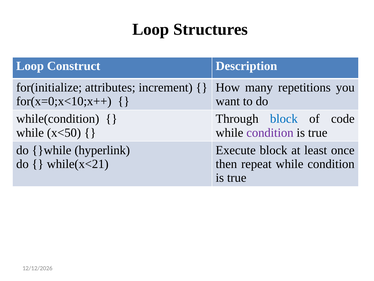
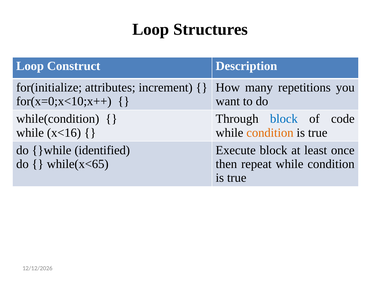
x<50: x<50 -> x<16 (64, 132)
condition colour: purple -> orange (270, 132)
hyperlink: hyperlink -> identified (102, 150)
while(x<21: while(x<21 -> while(x<65 (78, 164)
